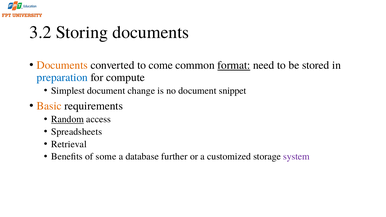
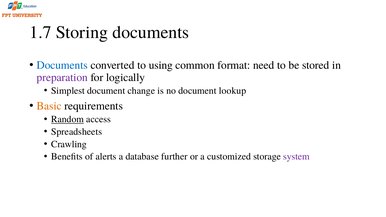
3.2: 3.2 -> 1.7 (40, 32)
Documents colour: orange -> blue (62, 65)
come: come -> using (161, 65)
format underline: present -> none (234, 65)
preparation colour: blue -> purple (62, 77)
compute: compute -> logically (126, 77)
snippet: snippet -> lookup (233, 91)
Retrieval: Retrieval -> Crawling (69, 144)
some: some -> alerts (106, 157)
